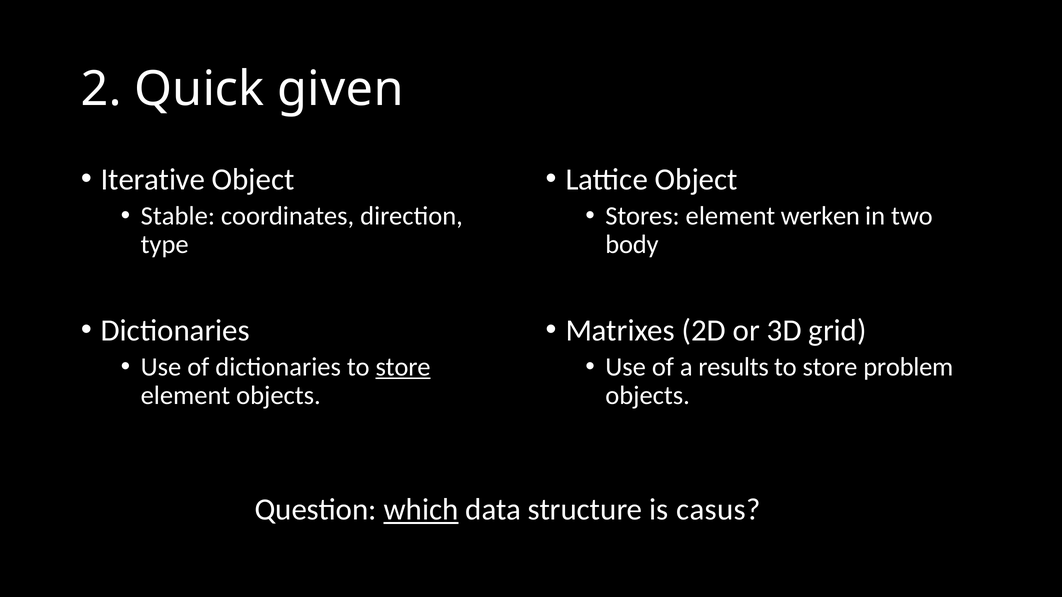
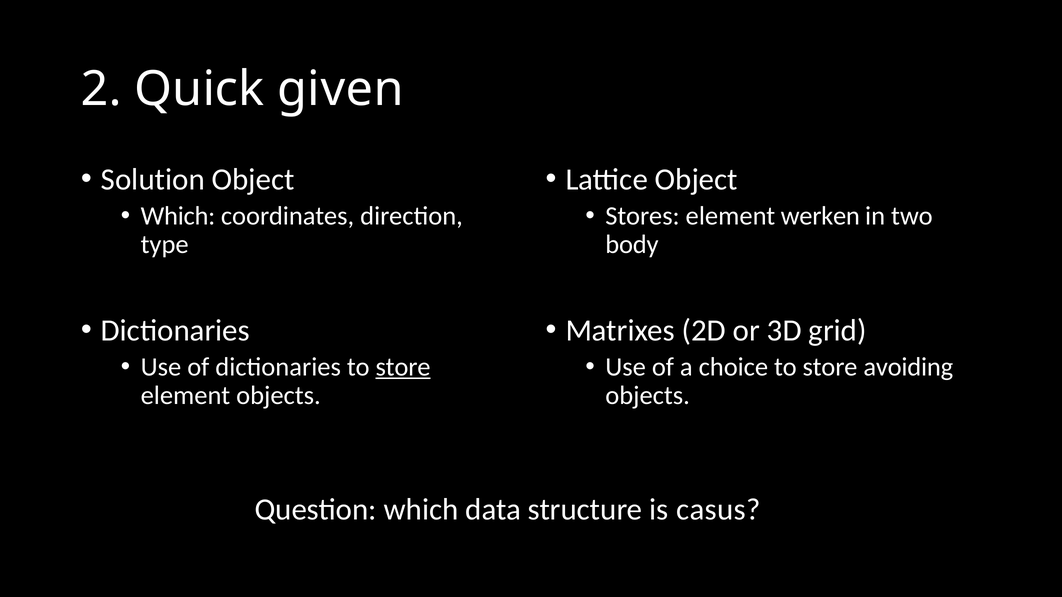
Iterative: Iterative -> Solution (153, 180)
Stable: Stable -> Which (178, 216)
results: results -> choice (733, 367)
problem: problem -> avoiding (908, 367)
which underline: present -> none (421, 510)
